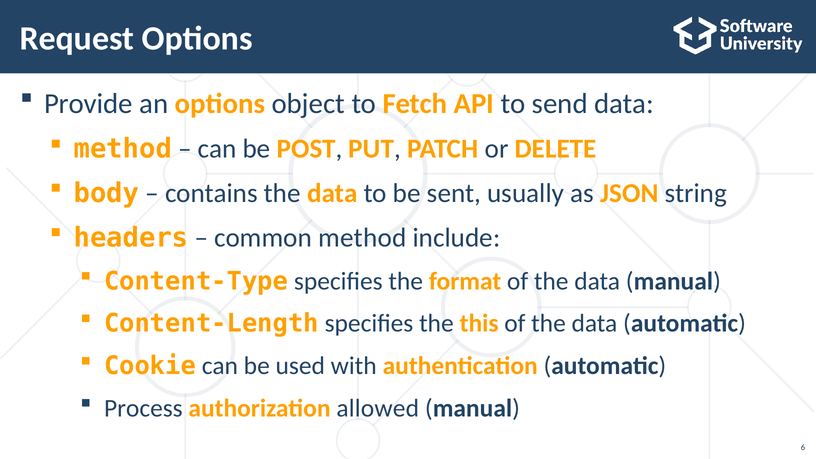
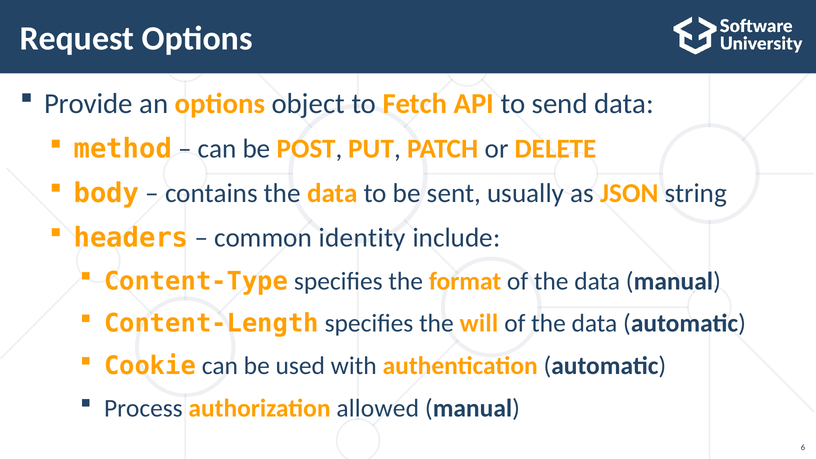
common method: method -> identity (362, 238)
this: this -> will (479, 323)
